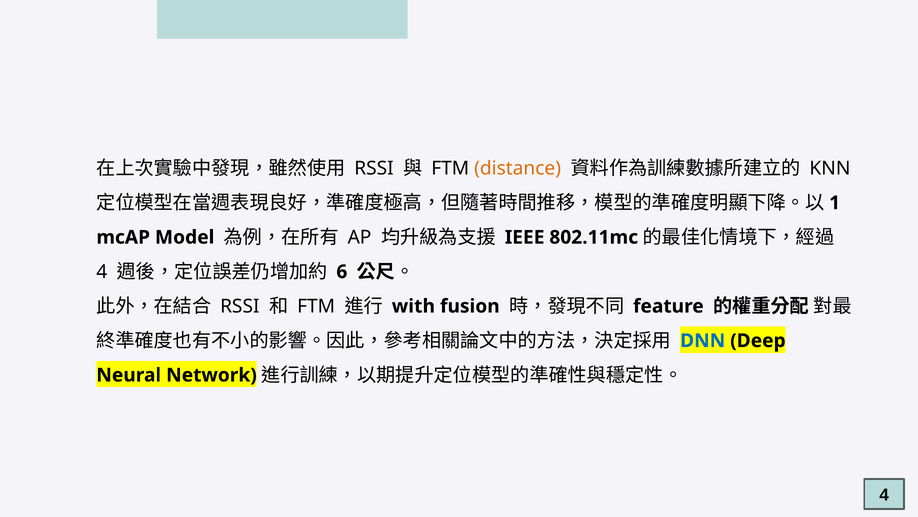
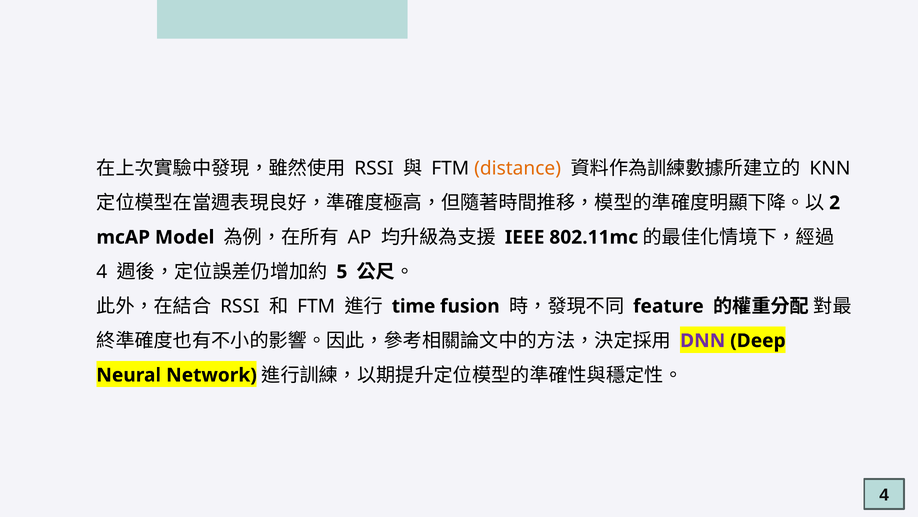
1: 1 -> 2 (835, 203)
6: 6 -> 5 (342, 271)
with: with -> time (414, 306)
DNN colour: blue -> purple (703, 340)
